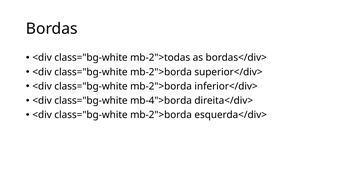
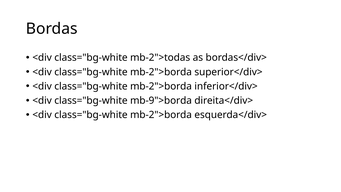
mb-4">borda: mb-4">borda -> mb-9">borda (161, 101)
